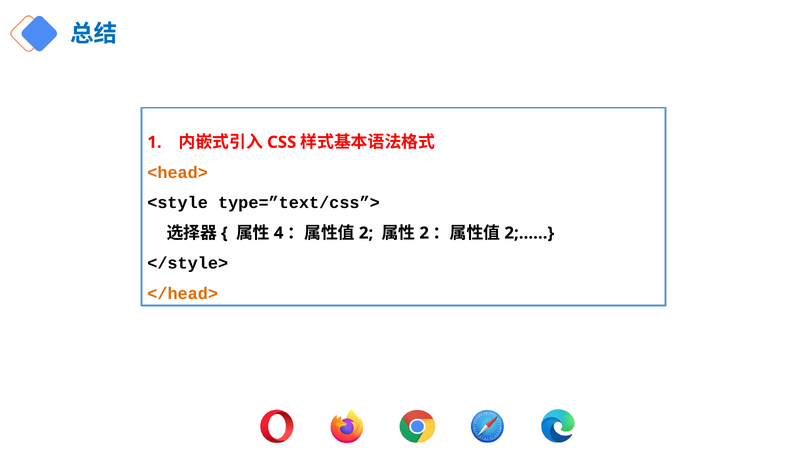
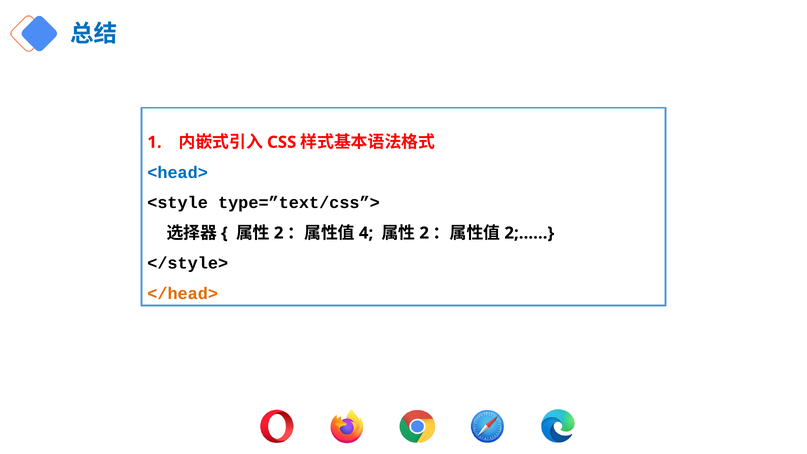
<head> colour: orange -> blue (178, 172)
4: 4 -> 2 (279, 233)
2: 2 -> 4 (366, 233)
